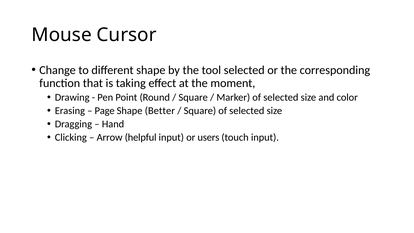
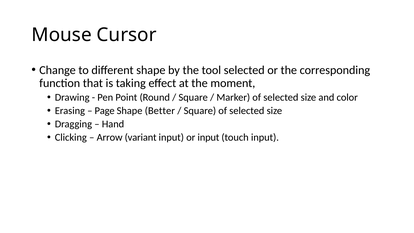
helpful: helpful -> variant (141, 137)
or users: users -> input (208, 137)
